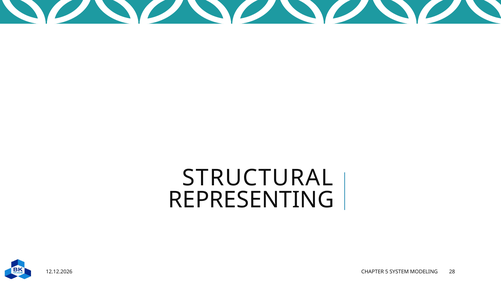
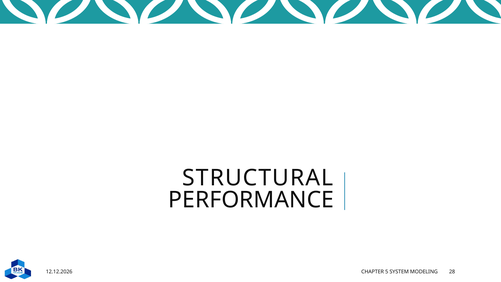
REPRESENTING: REPRESENTING -> PERFORMANCE (251, 200)
